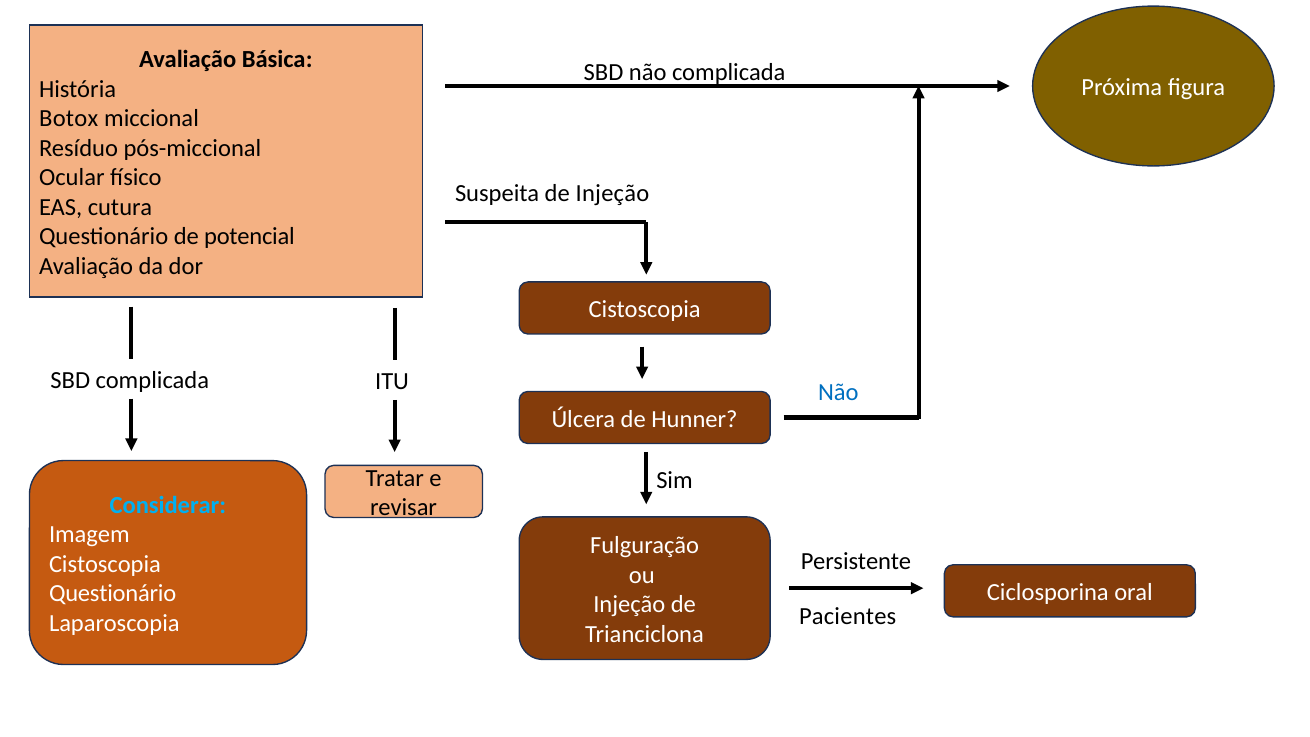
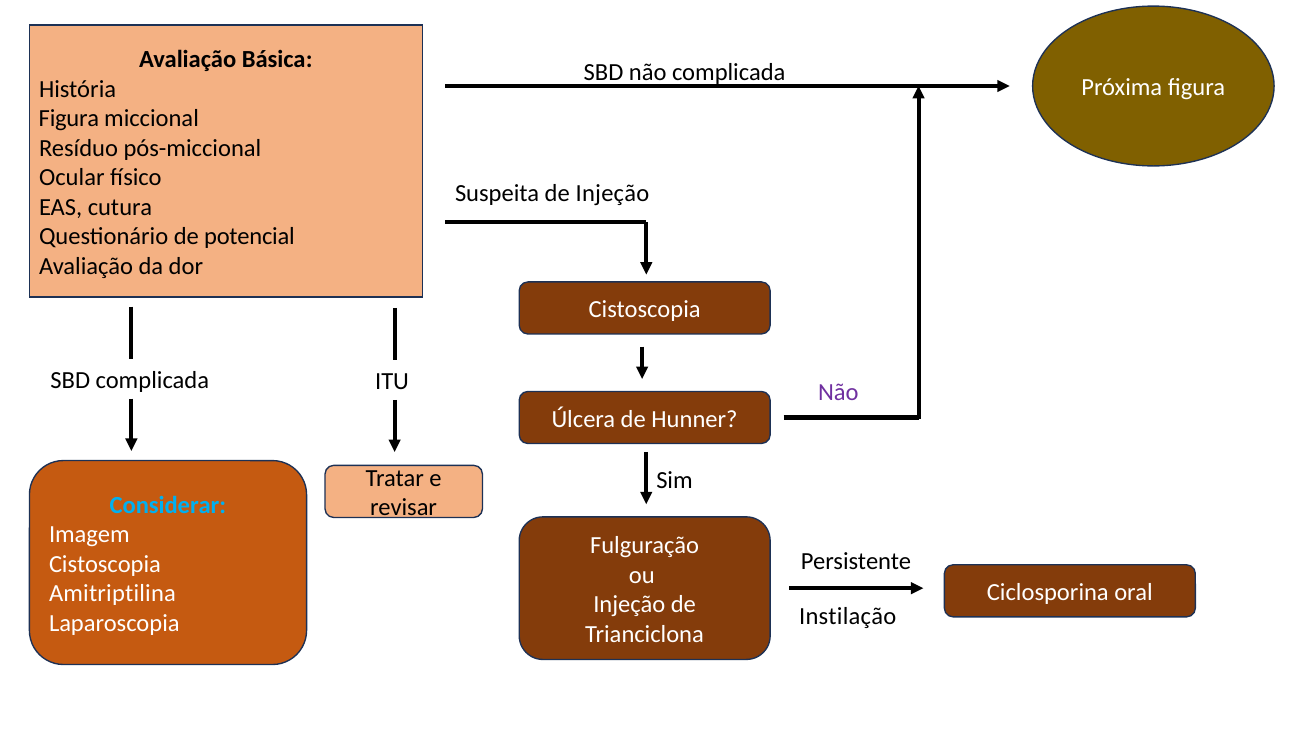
Botox: Botox -> Figura (69, 118)
Não colour: blue -> purple (838, 393)
Questionário: Questionário -> Amitriptilina (112, 594)
Pacientes: Pacientes -> Instilação (848, 617)
